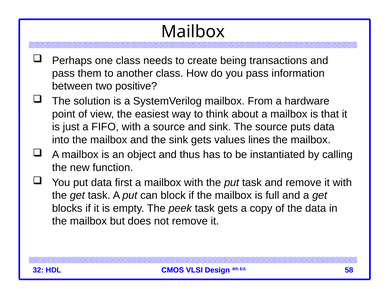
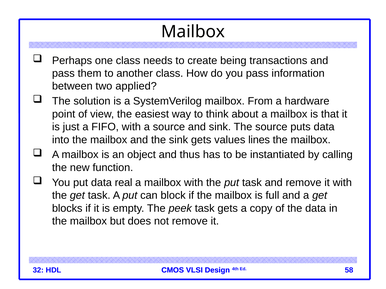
positive: positive -> applied (136, 86)
first: first -> real (124, 183)
